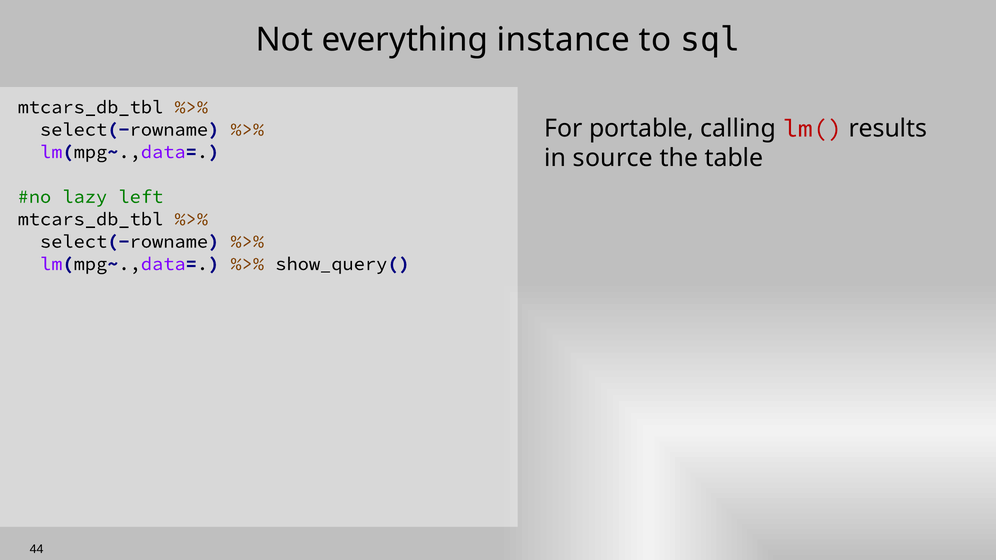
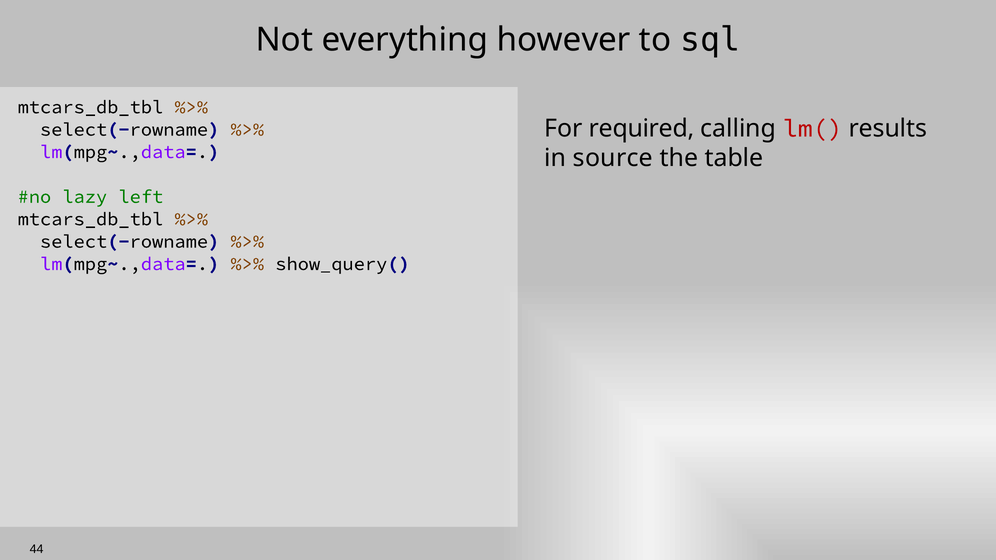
instance: instance -> however (564, 40)
portable: portable -> required (642, 128)
